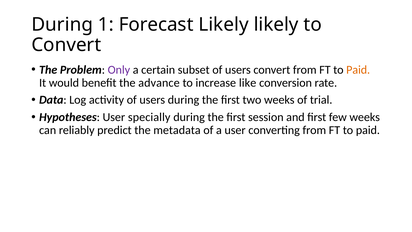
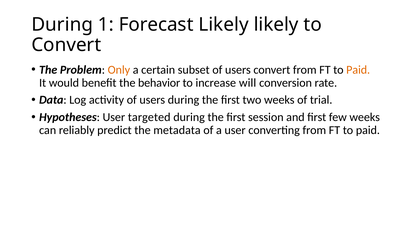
Only colour: purple -> orange (119, 70)
advance: advance -> behavior (159, 83)
like: like -> will (248, 83)
specially: specially -> targeted (149, 117)
